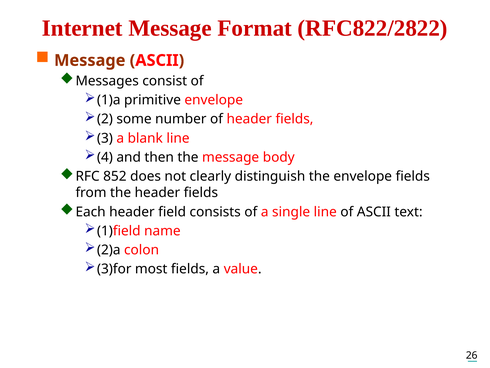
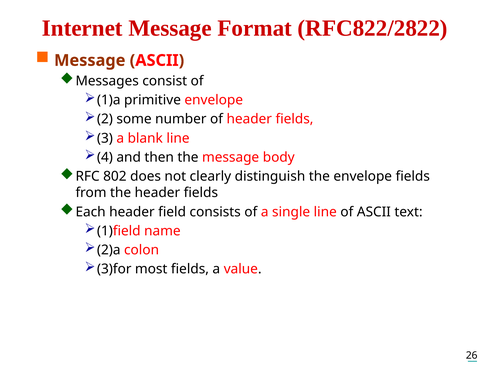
852: 852 -> 802 (115, 176)
